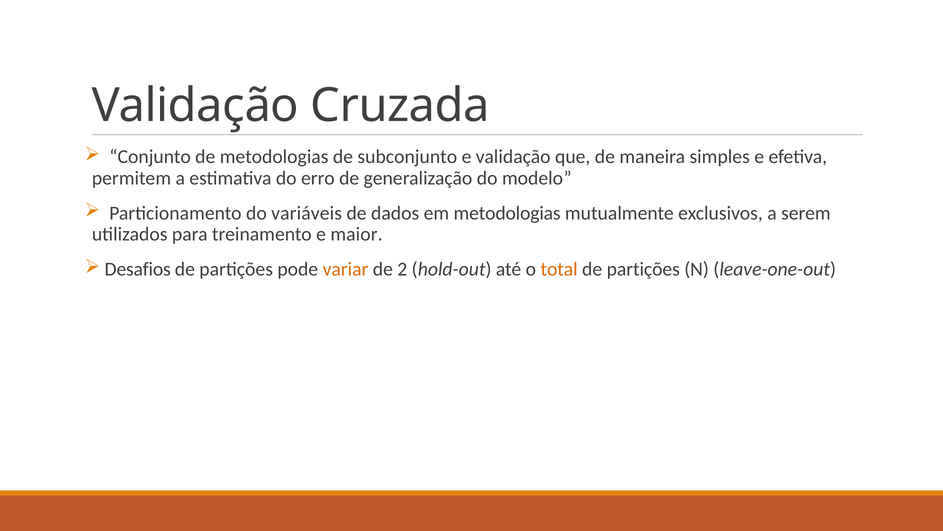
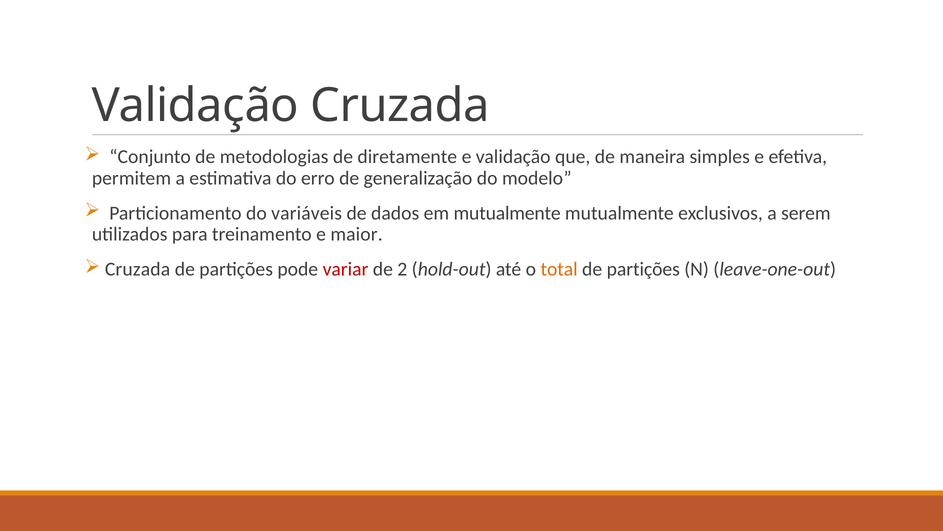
subconjunto: subconjunto -> diretamente (407, 157)
em metodologias: metodologias -> mutualmente (507, 213)
Desafios: Desafios -> Cruzada (138, 269)
variar colour: orange -> red (345, 269)
